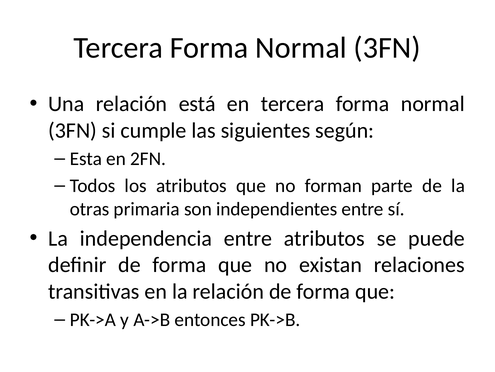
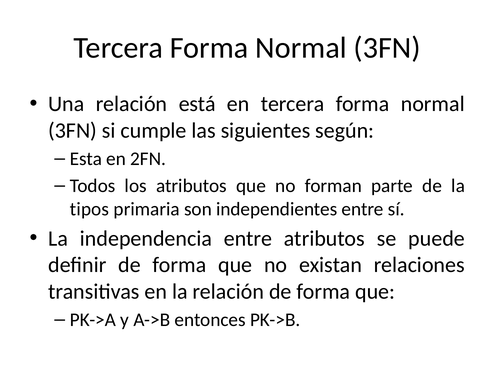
otras: otras -> tipos (89, 209)
